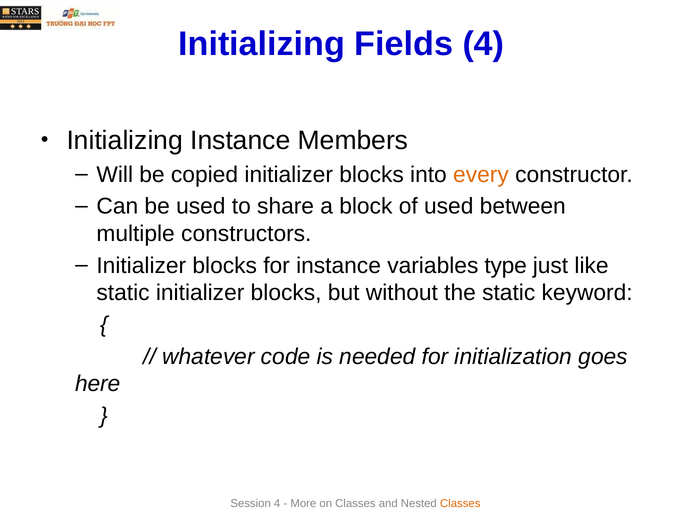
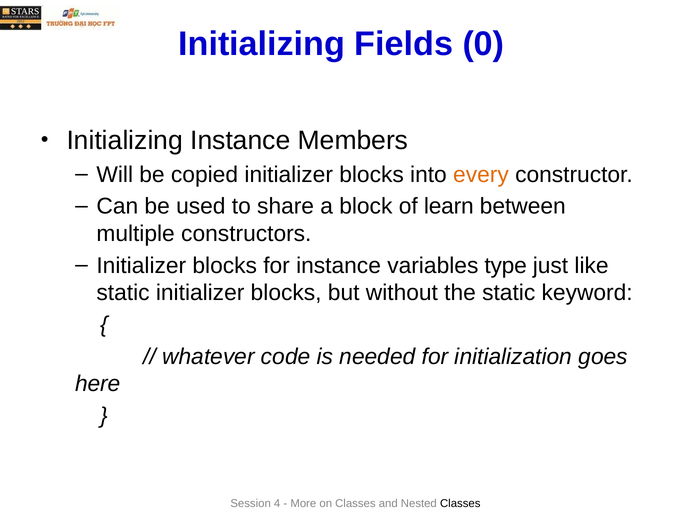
Fields 4: 4 -> 0 (483, 44)
of used: used -> learn (449, 206)
Classes colour: orange -> black (460, 504)
